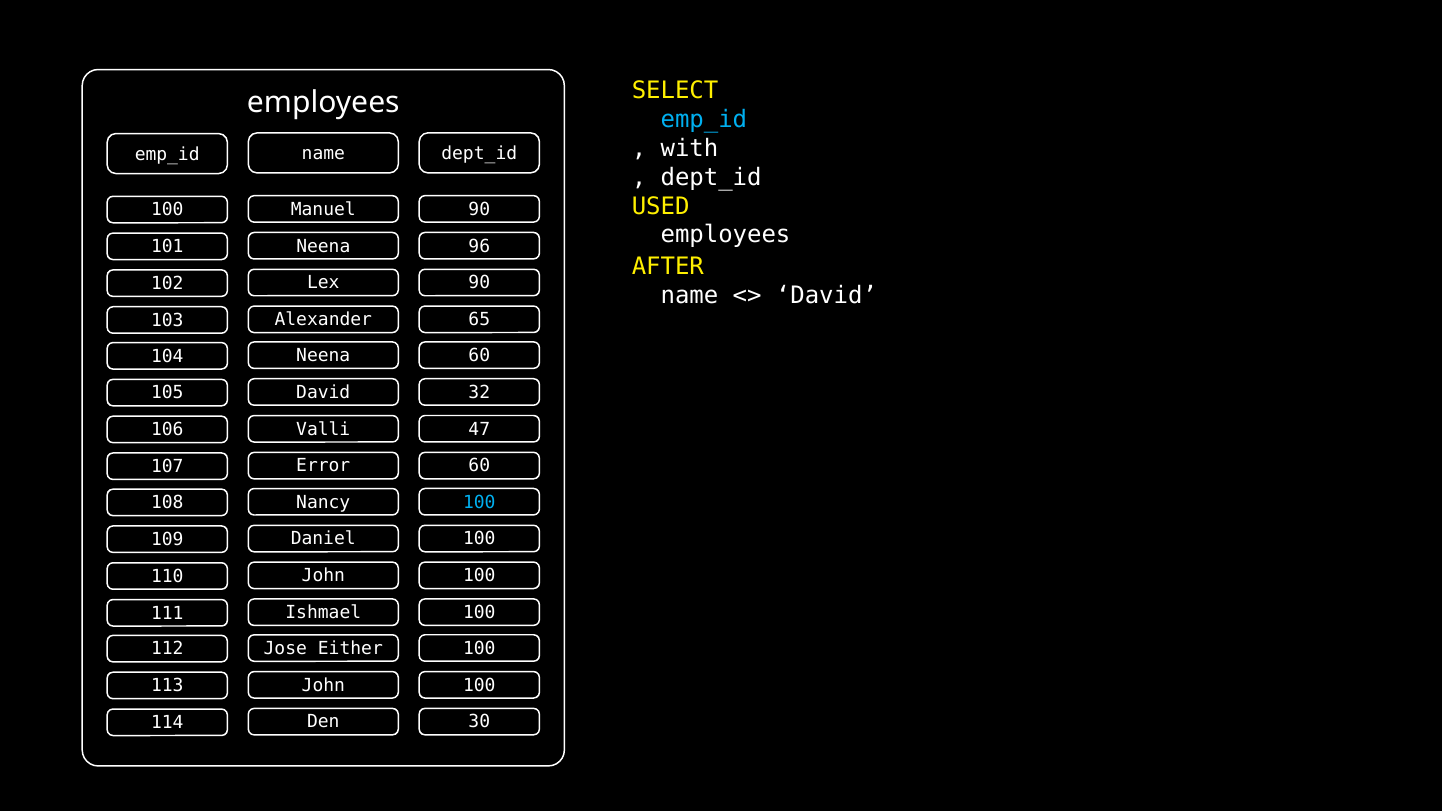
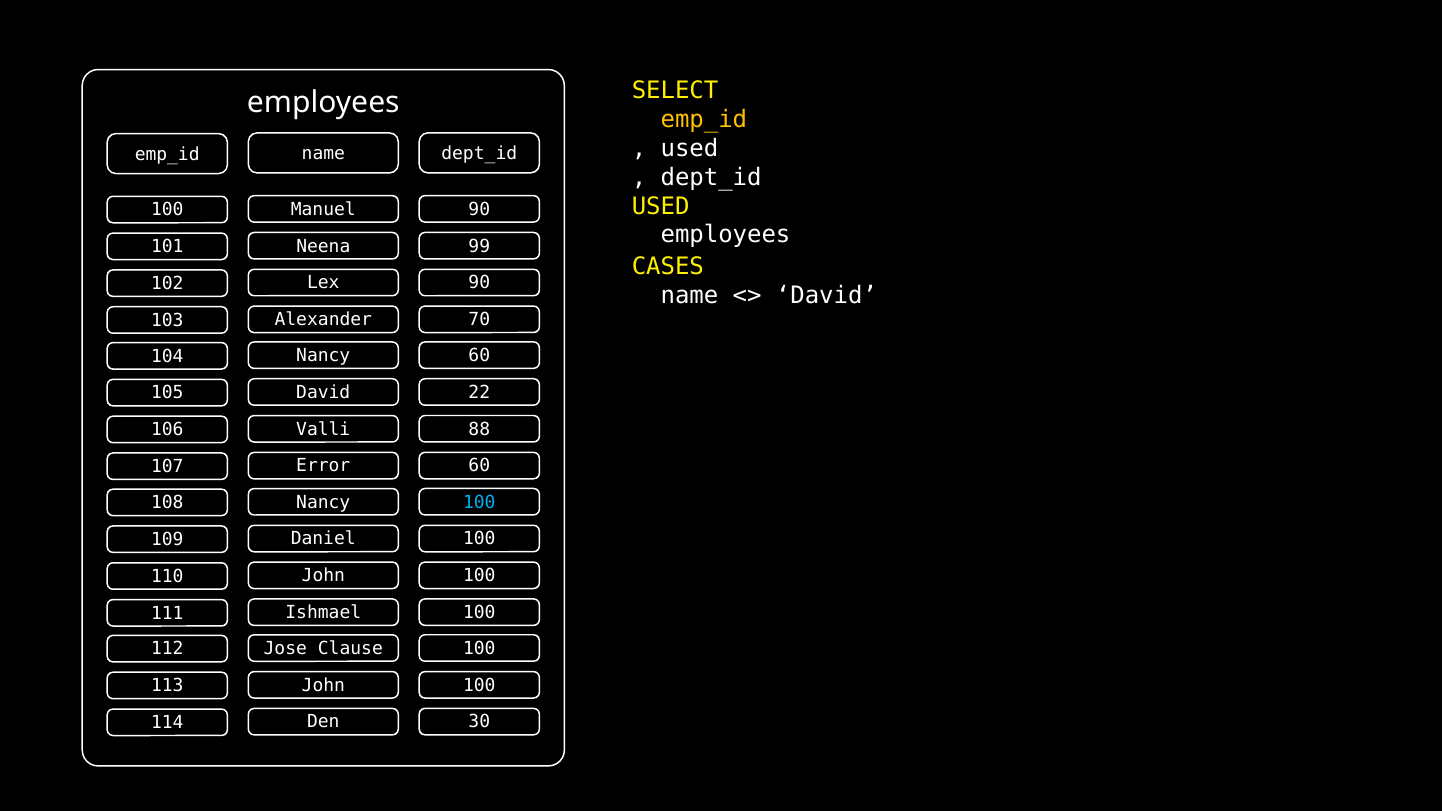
emp_id colour: light blue -> yellow (704, 120)
with: with -> used (689, 149)
96: 96 -> 99 (479, 246)
AFTER: AFTER -> CASES (668, 266)
65: 65 -> 70 (479, 320)
Neena: Neena -> Nancy (323, 356)
32: 32 -> 22 (479, 392)
47: 47 -> 88 (479, 429)
Either: Either -> Clause (350, 648)
